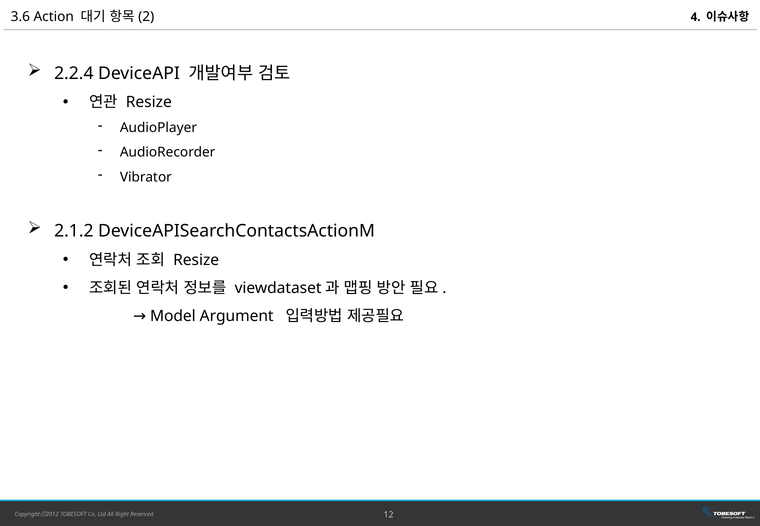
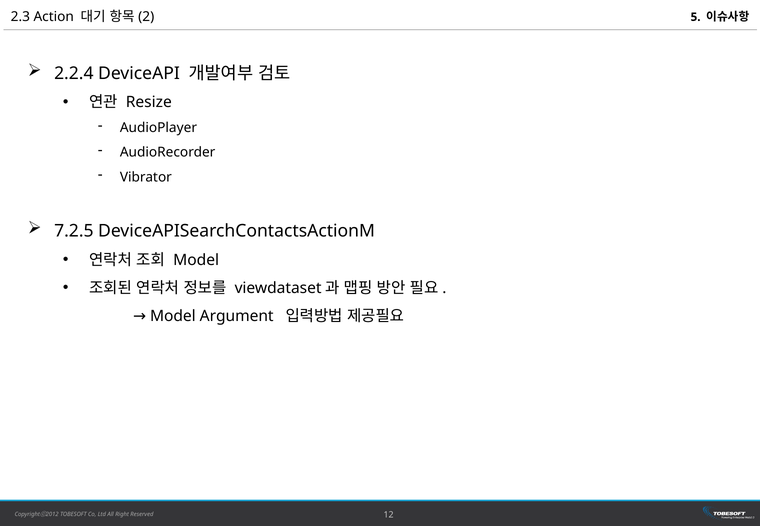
3.6: 3.6 -> 2.3 (20, 17)
4: 4 -> 5 (696, 17)
2.1.2: 2.1.2 -> 7.2.5 (74, 231)
Resize: Resize -> Model (196, 260)
